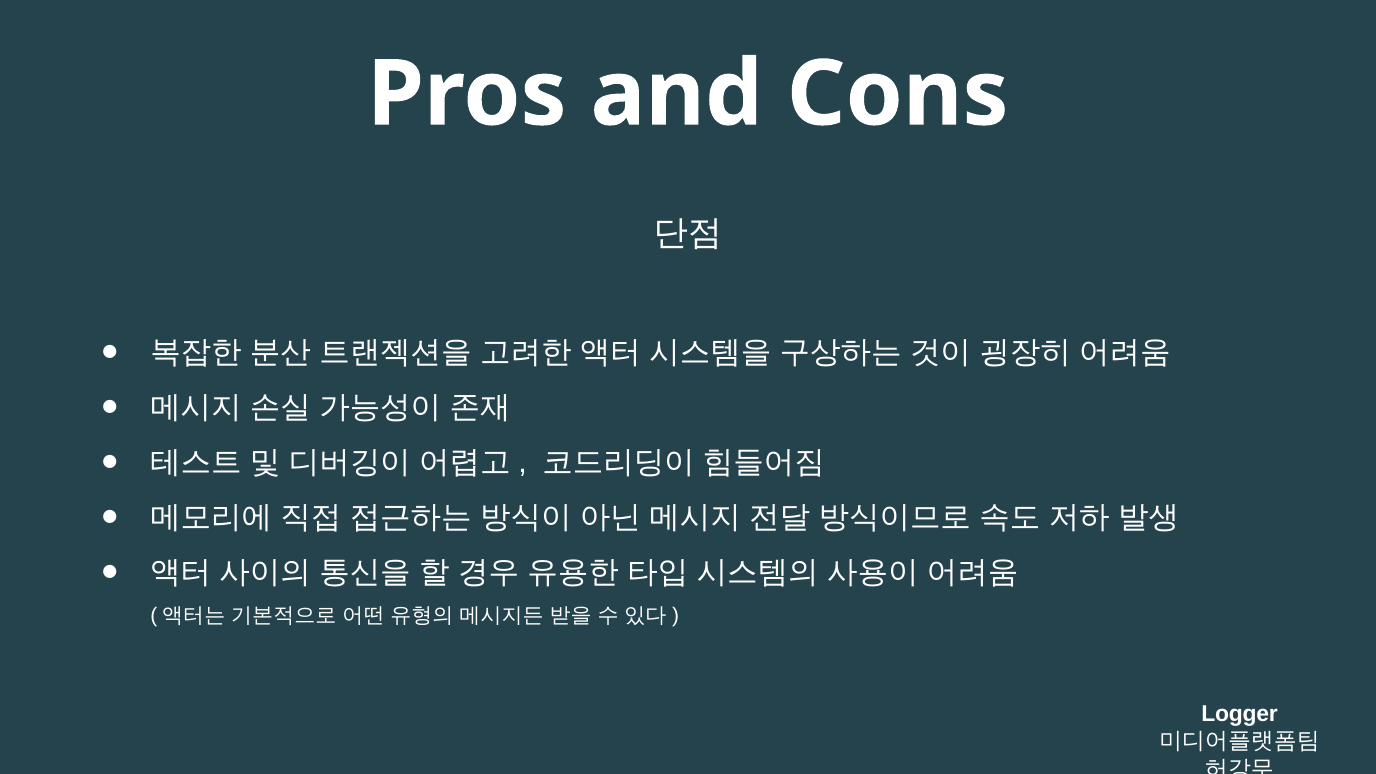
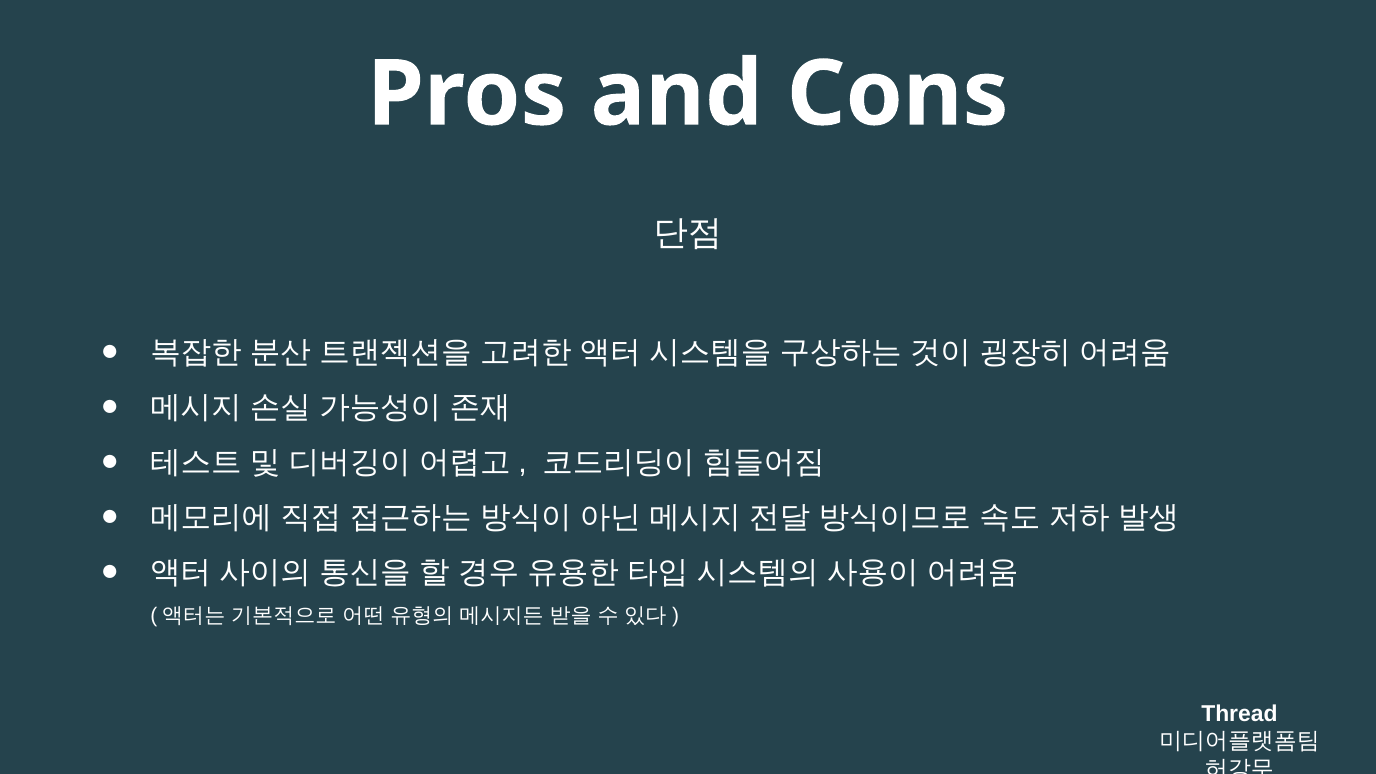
Logger: Logger -> Thread (1239, 714)
